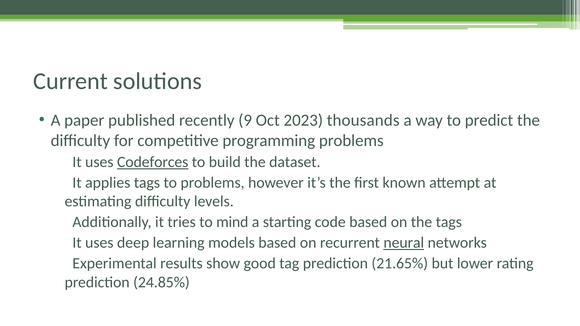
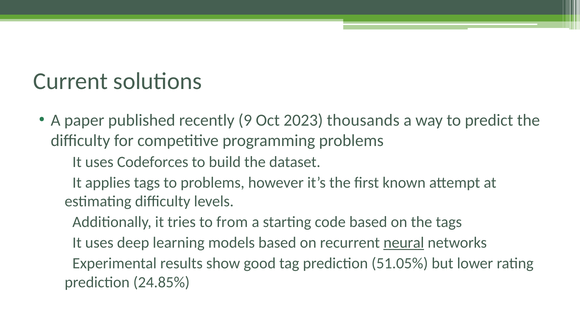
Codeforces underline: present -> none (153, 162)
mind: mind -> from (232, 222)
21.65%: 21.65% -> 51.05% (400, 264)
